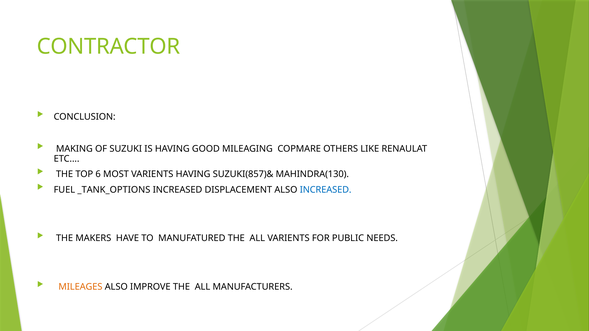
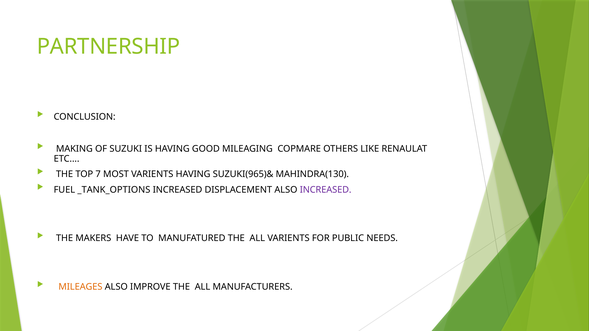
CONTRACTOR: CONTRACTOR -> PARTNERSHIP (108, 46)
6: 6 -> 7 (98, 174)
SUZUKI(857)&: SUZUKI(857)& -> SUZUKI(965)& (243, 174)
INCREASED colour: blue -> purple (326, 190)
